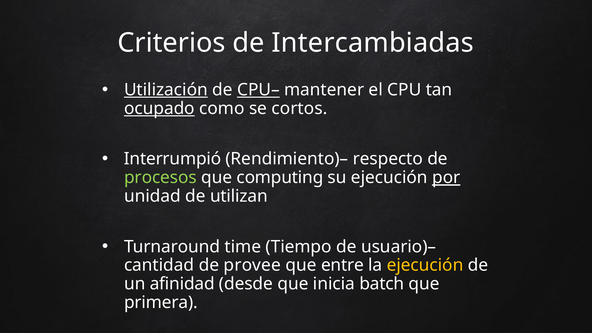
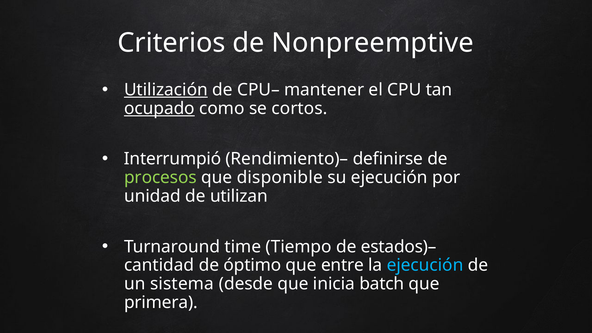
Intercambiadas: Intercambiadas -> Nonpreemptive (373, 43)
CPU– underline: present -> none (258, 90)
respecto: respecto -> definirse (388, 159)
computing: computing -> disponible (280, 178)
por underline: present -> none (446, 178)
usuario)–: usuario)– -> estados)– (399, 247)
provee: provee -> óptimo (252, 265)
ejecución colour: yellow -> light blue (425, 265)
afinidad: afinidad -> sistema (182, 284)
